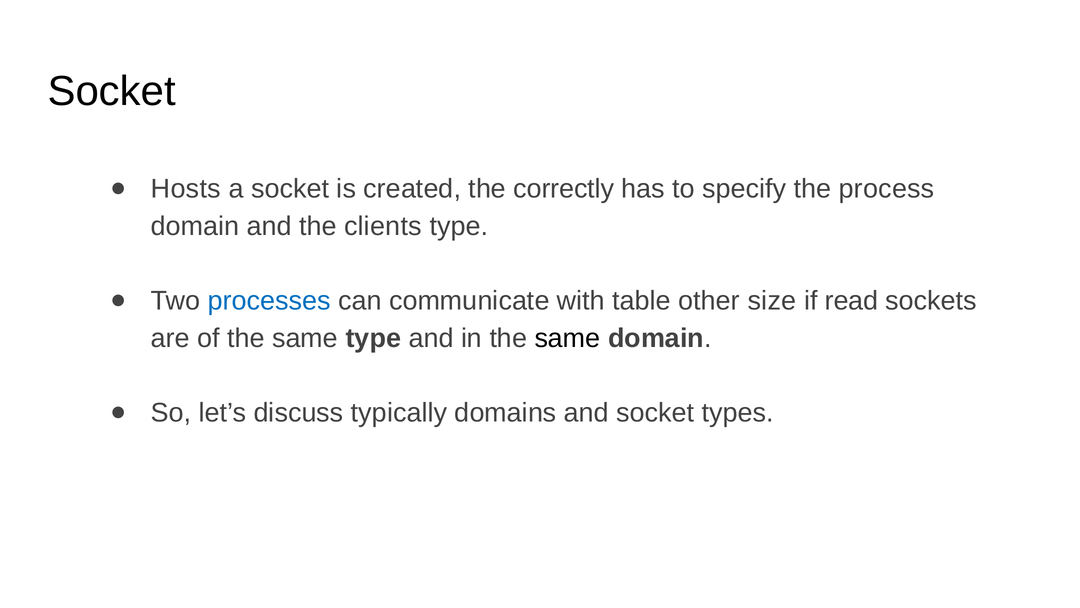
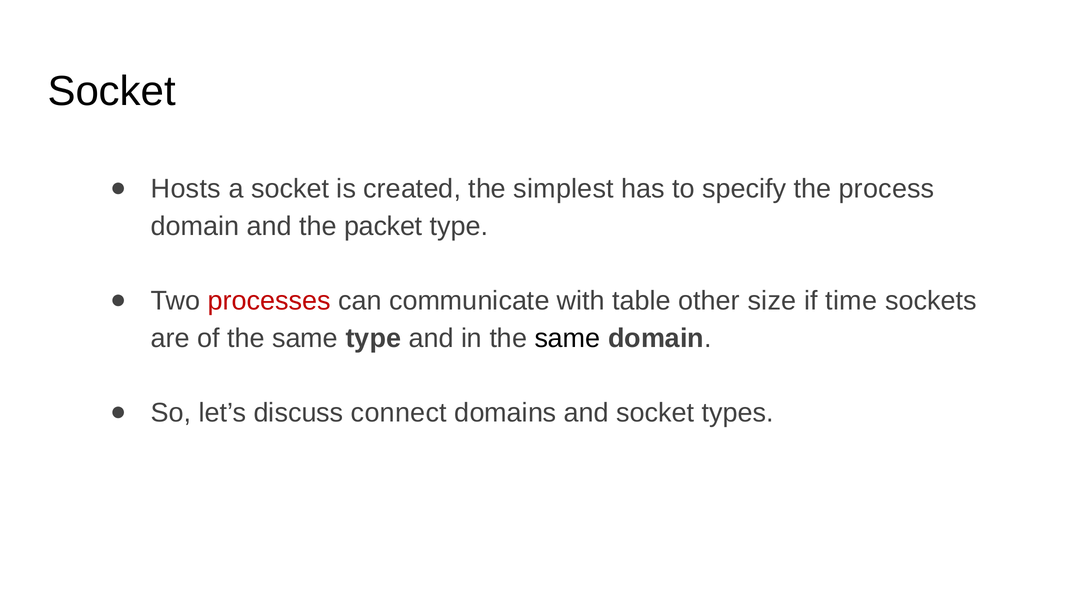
correctly: correctly -> simplest (564, 189)
clients: clients -> packet (383, 226)
processes colour: blue -> red (269, 301)
read: read -> time (851, 301)
typically: typically -> connect (399, 412)
